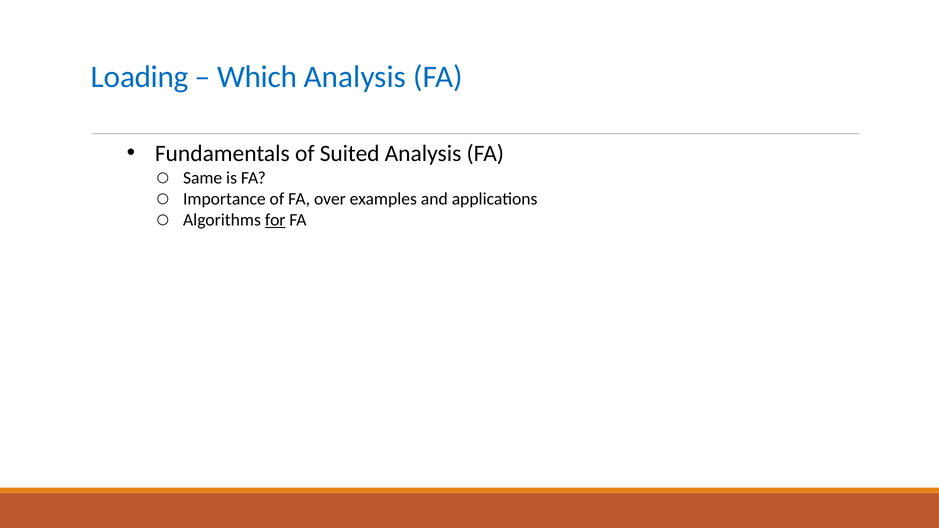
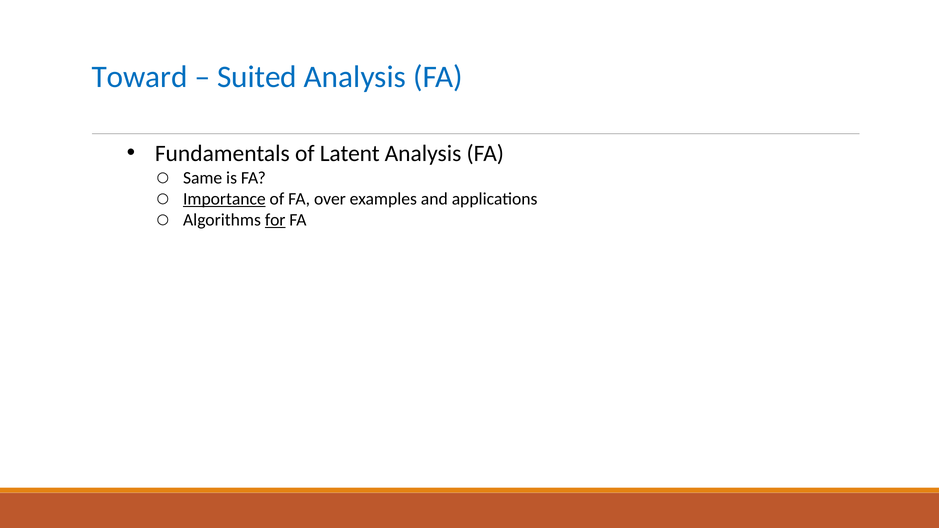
Loading: Loading -> Toward (140, 77)
Which: Which -> Suited (257, 77)
Suited: Suited -> Latent (350, 154)
Importance underline: none -> present (224, 199)
